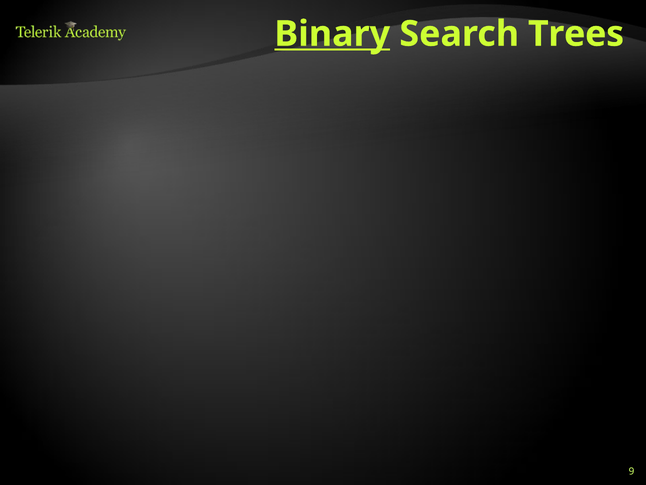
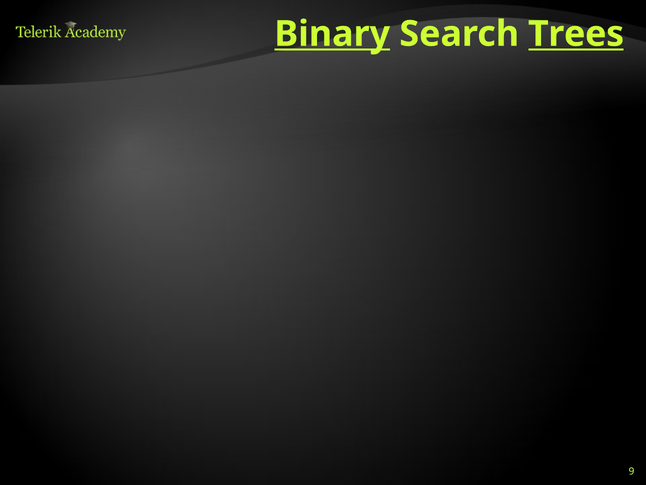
Trees underline: none -> present (576, 34)
